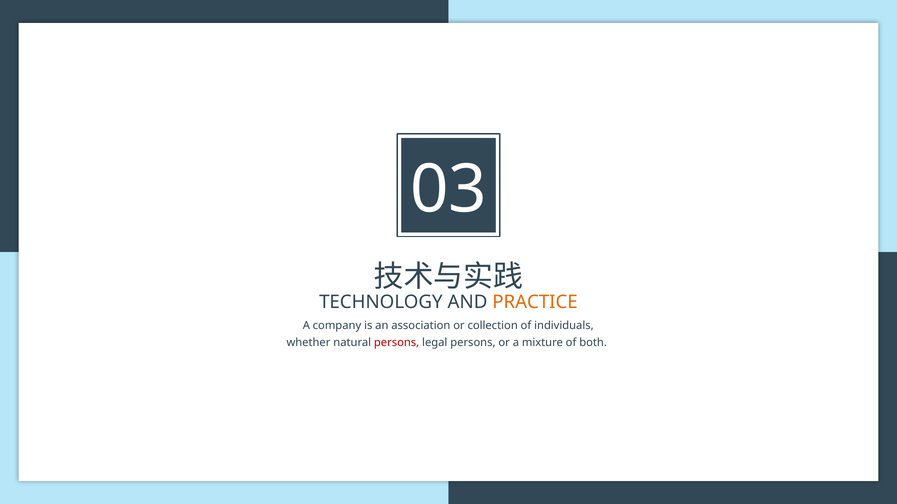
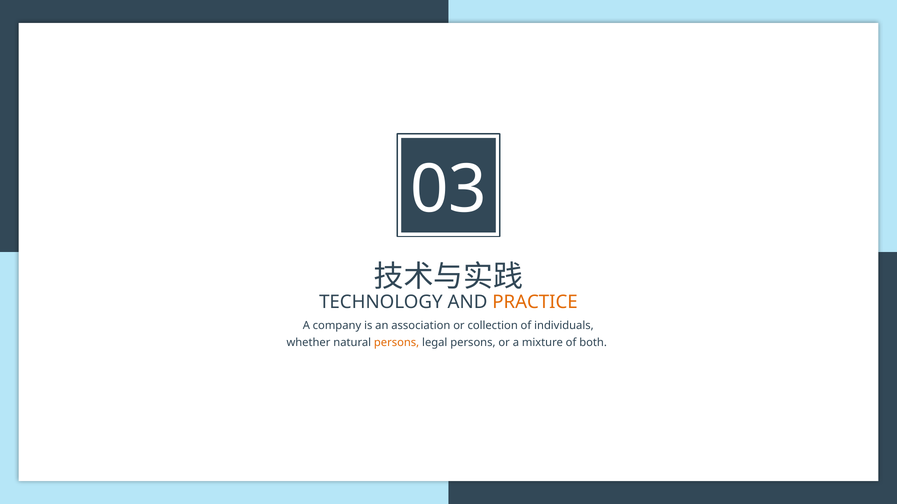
persons colour: red -> orange (397, 343)
